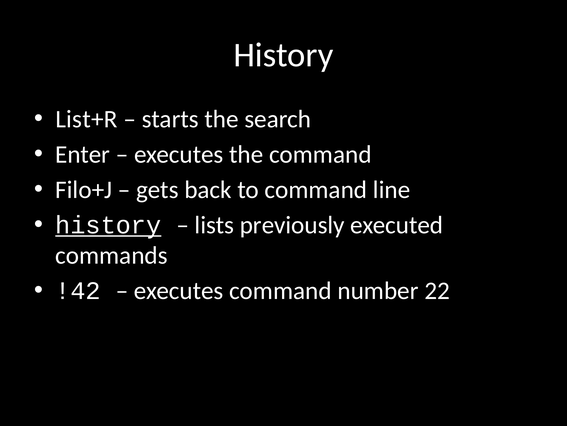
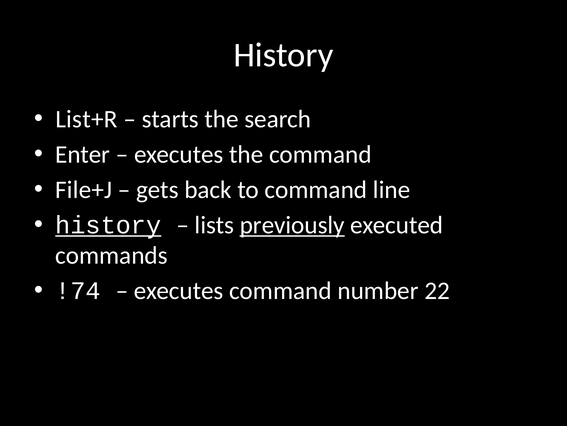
Filo+J: Filo+J -> File+J (84, 190)
previously underline: none -> present (292, 225)
!42: !42 -> !74 (78, 290)
